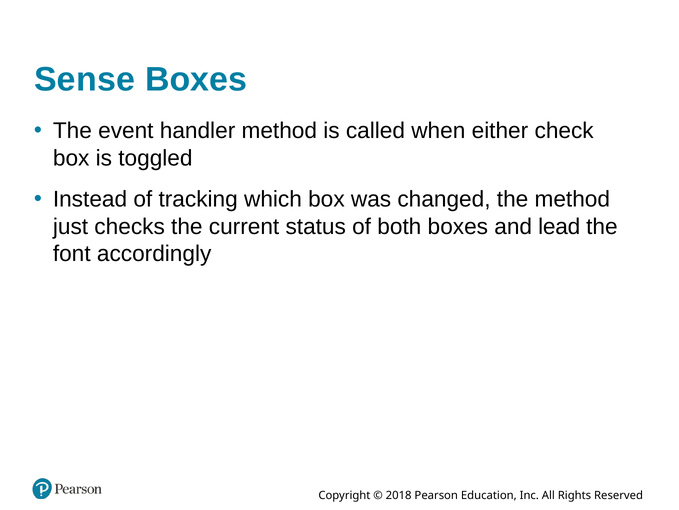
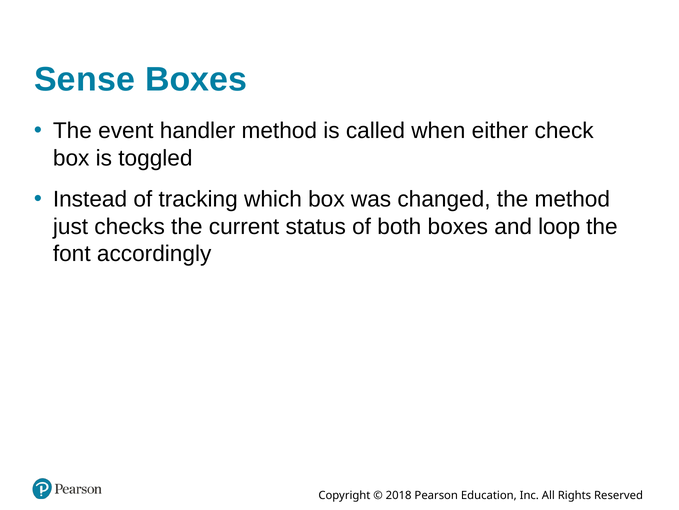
lead: lead -> loop (559, 226)
